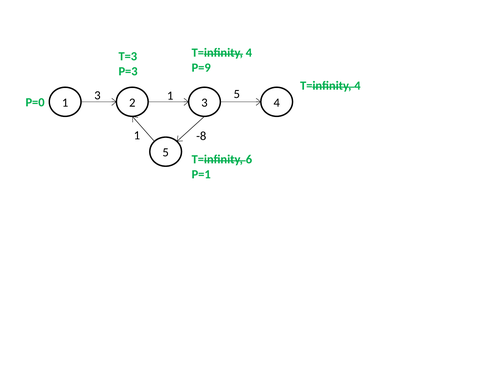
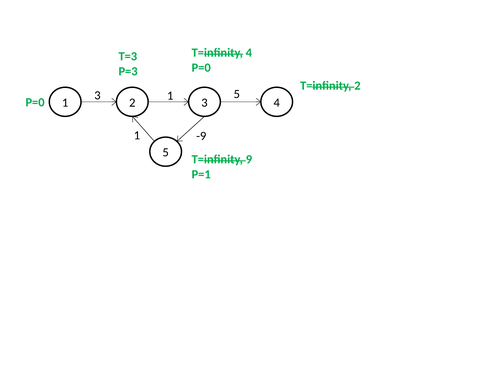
P=9: P=9 -> P=0 (201, 68)
4: 4 -> 2 (357, 86)
-8: -8 -> -9 (201, 136)
6: 6 -> 9 (249, 160)
